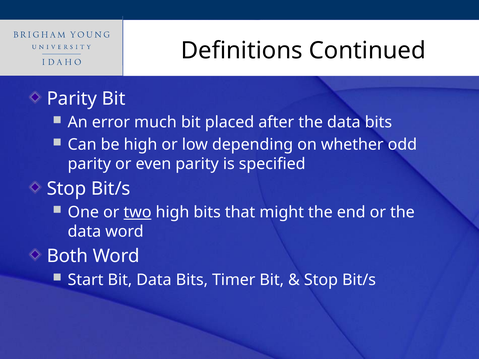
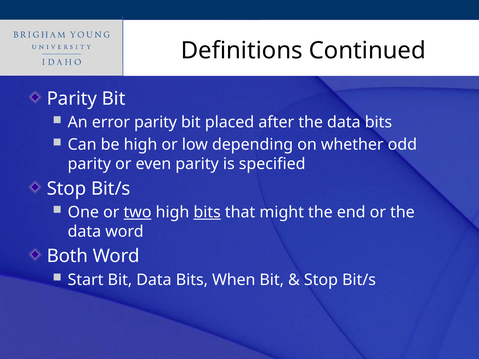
error much: much -> parity (156, 122)
bits underline: none -> present (207, 212)
Timer: Timer -> When (234, 280)
